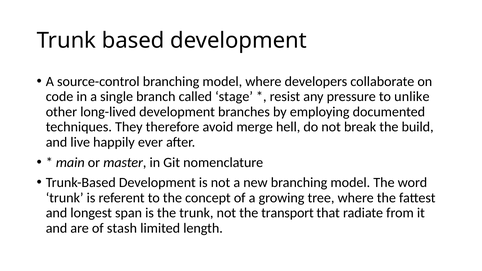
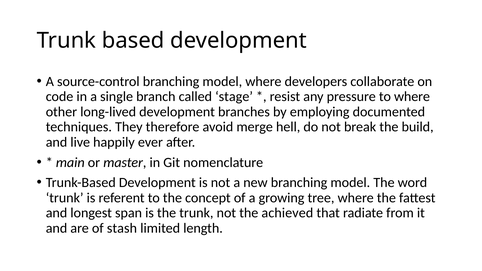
to unlike: unlike -> where (412, 97)
transport: transport -> achieved (287, 213)
